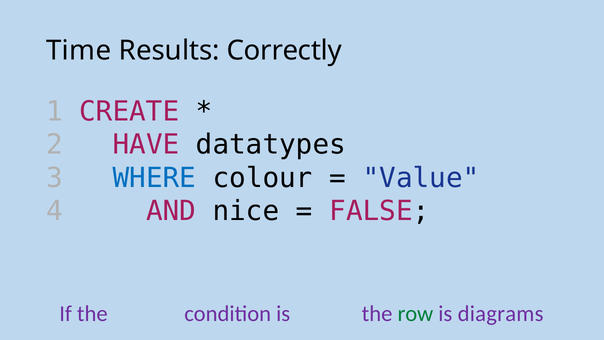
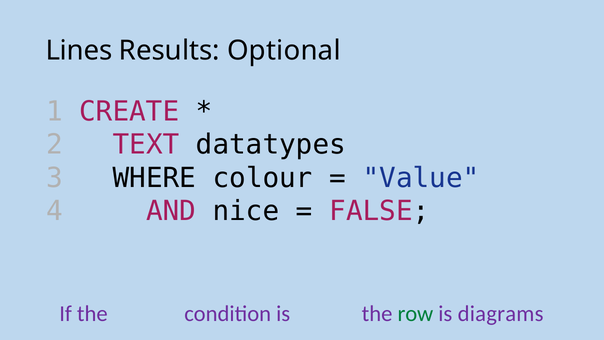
Time: Time -> Lines (79, 51)
Correctly: Correctly -> Optional (284, 51)
HAVE: HAVE -> TEXT (146, 145)
WHERE colour: blue -> black (154, 178)
